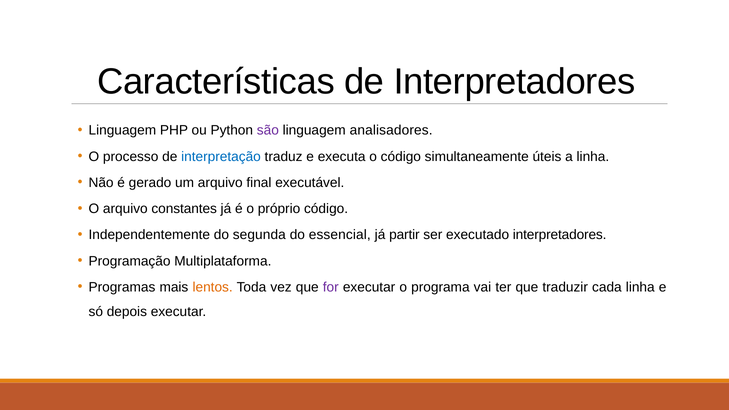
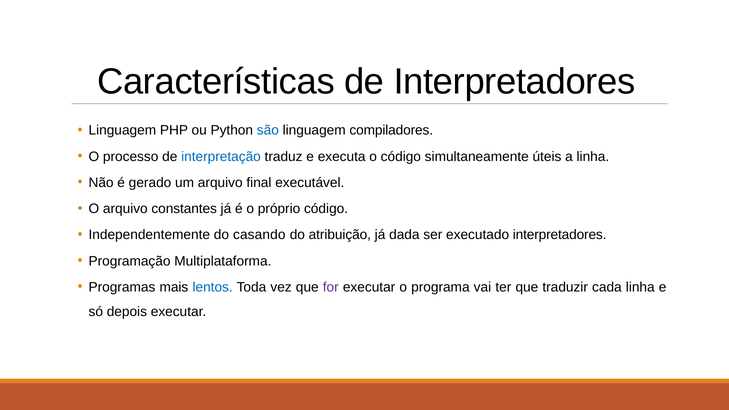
são colour: purple -> blue (268, 130)
analisadores: analisadores -> compiladores (391, 130)
segunda: segunda -> casando (259, 235)
essencial: essencial -> atribuição (340, 235)
partir: partir -> dada (404, 235)
lentos colour: orange -> blue (213, 287)
